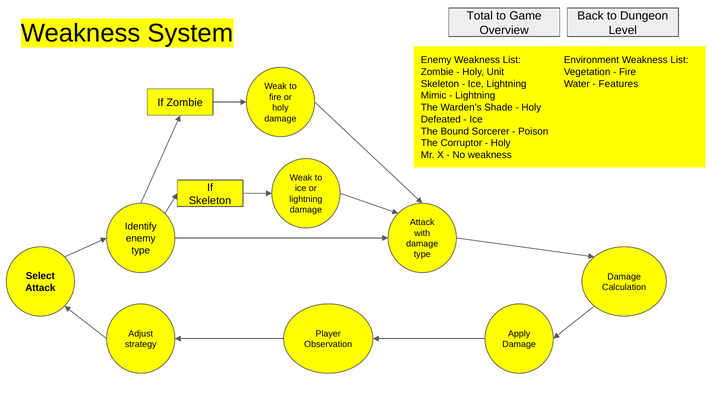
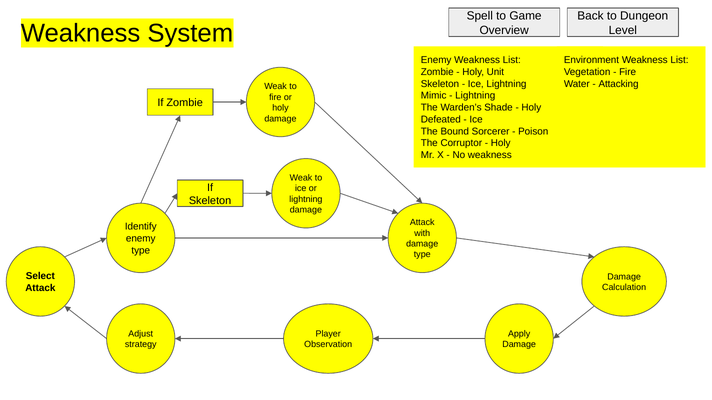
Total: Total -> Spell (480, 16)
Features: Features -> Attacking (619, 84)
